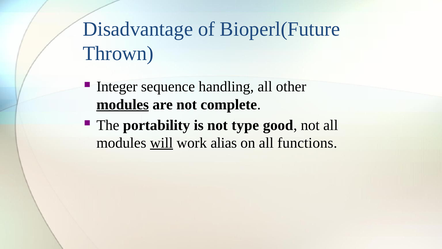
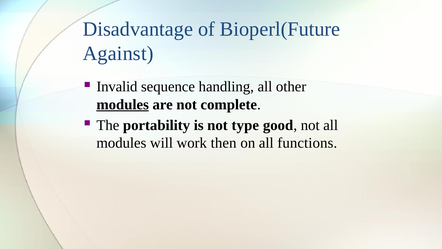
Thrown: Thrown -> Against (118, 53)
Integer: Integer -> Invalid (117, 87)
will underline: present -> none (161, 143)
alias: alias -> then (224, 143)
